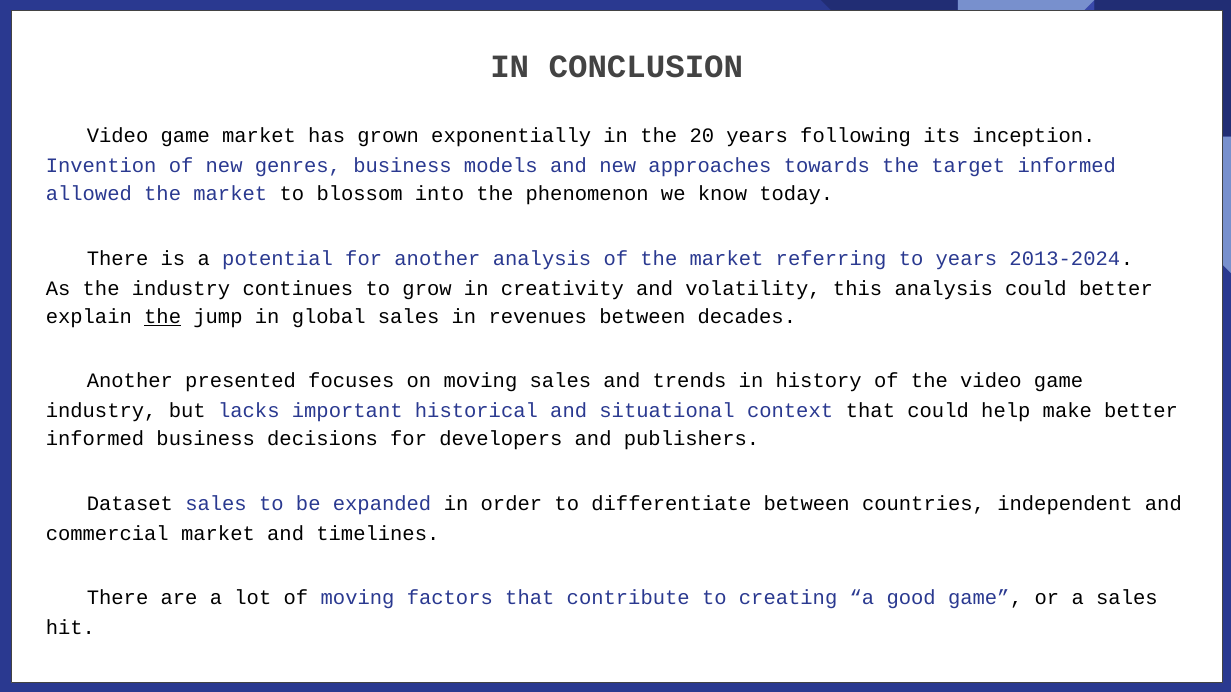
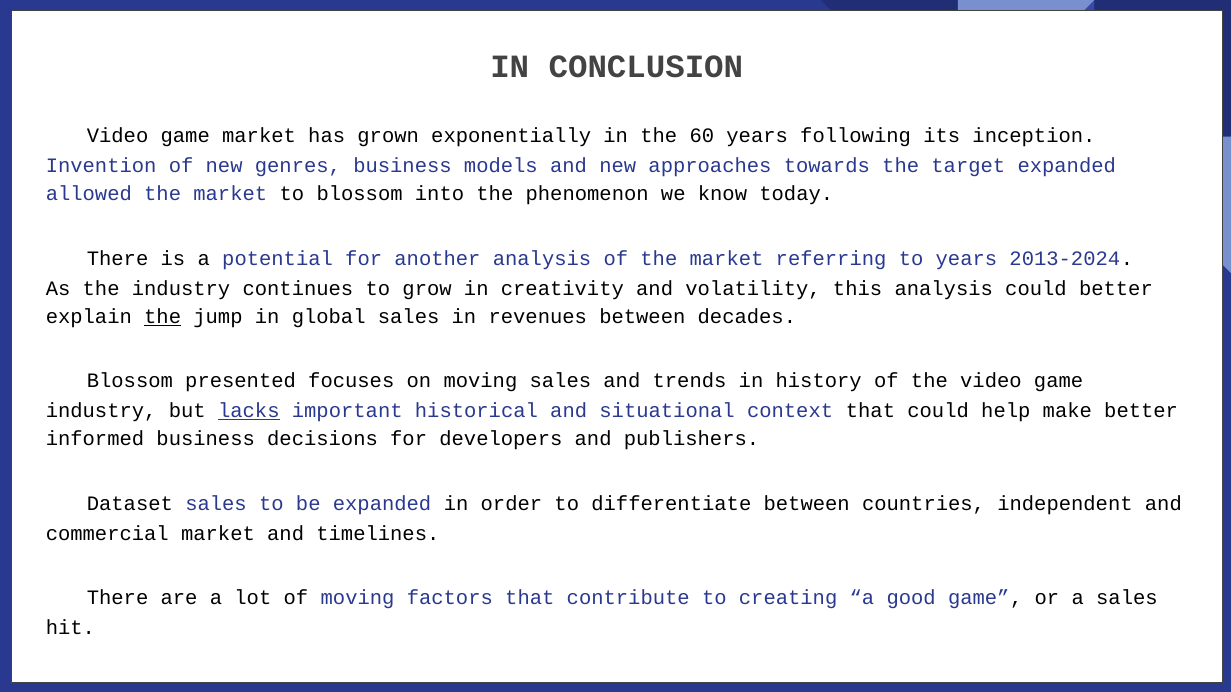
20: 20 -> 60 (702, 136)
target informed: informed -> expanded (1067, 166)
Another: Another -> Blossom (130, 381)
lacks underline: none -> present (249, 411)
